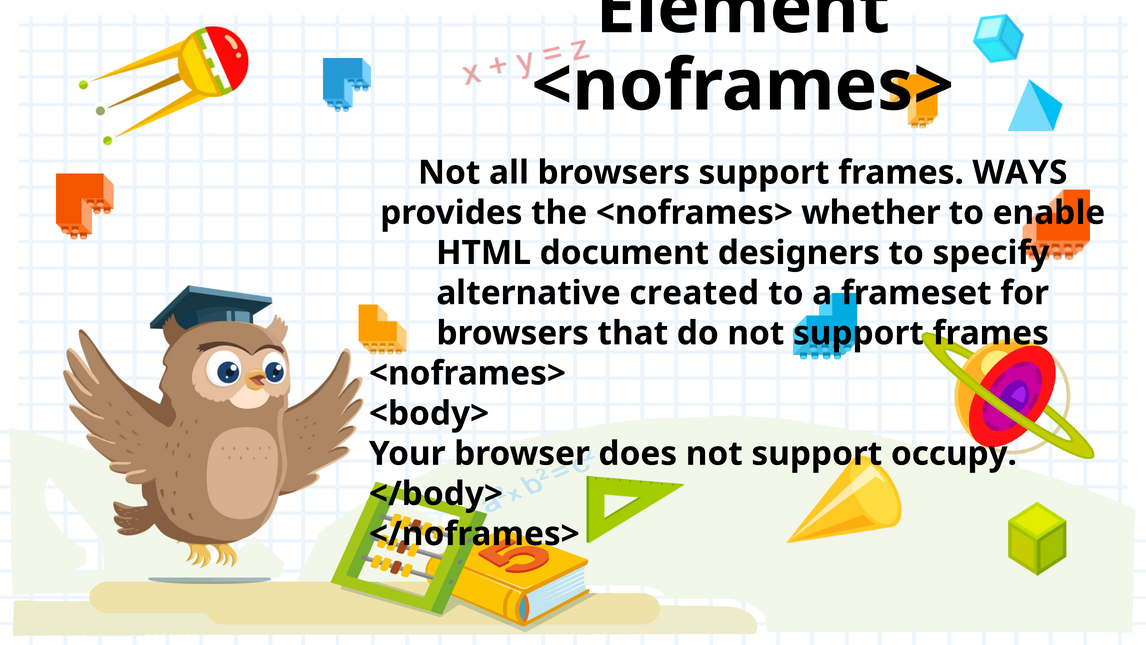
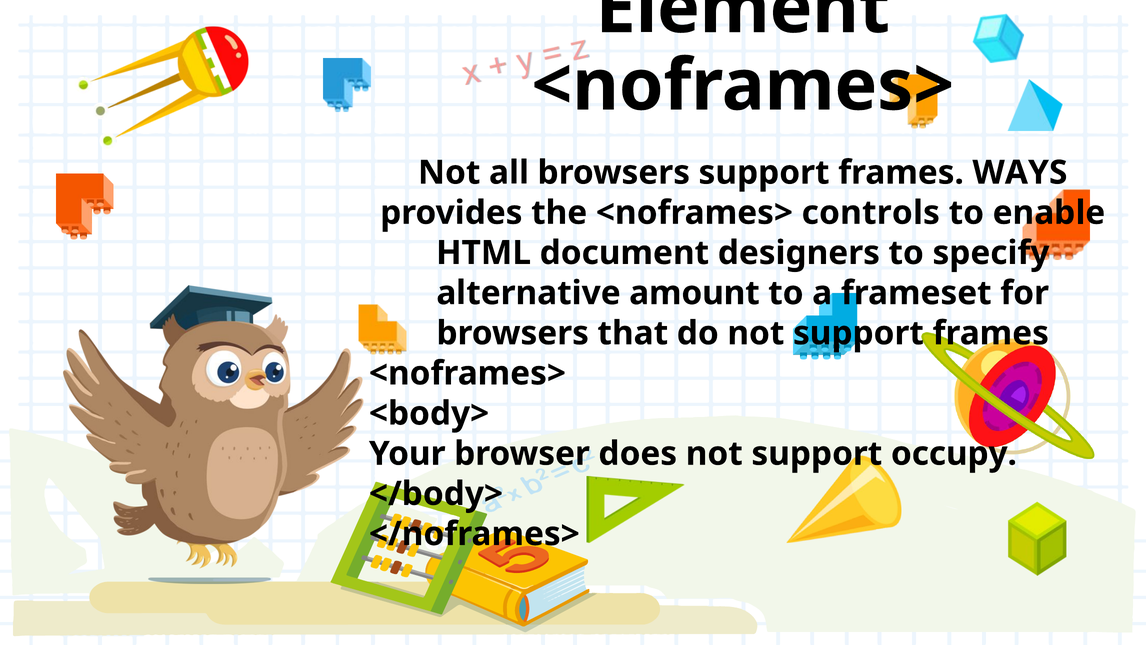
whether: whether -> controls (871, 213)
created: created -> amount (694, 293)
